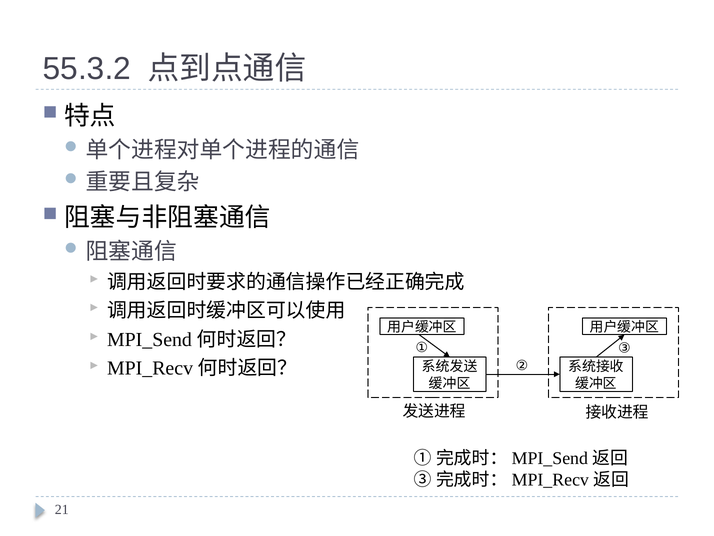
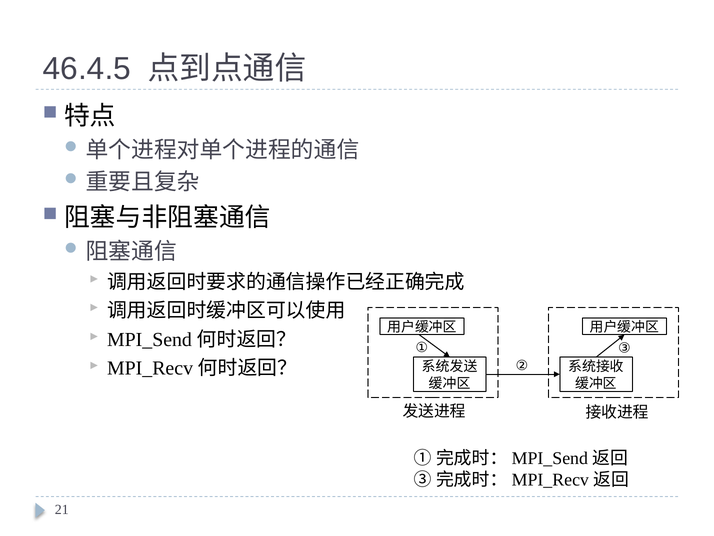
55.3.2: 55.3.2 -> 46.4.5 (87, 69)
